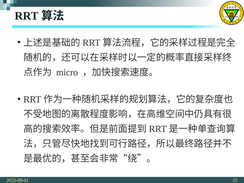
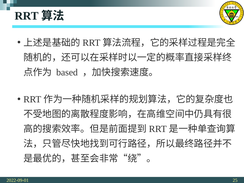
micro: micro -> based (67, 72)
